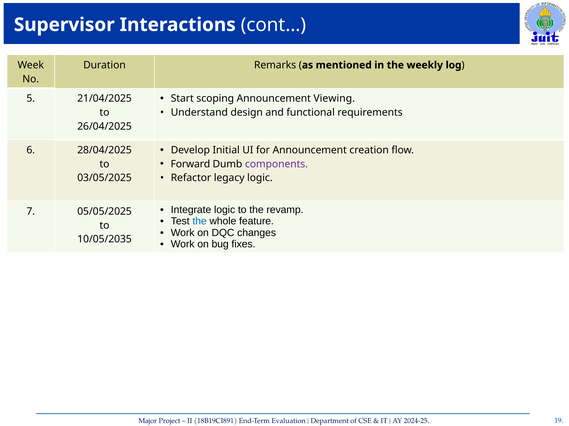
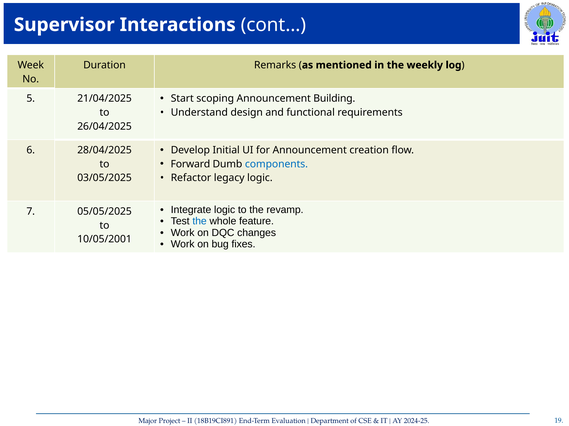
Viewing: Viewing -> Building (334, 99)
components colour: purple -> blue (276, 164)
10/05/2035: 10/05/2035 -> 10/05/2001 (105, 240)
